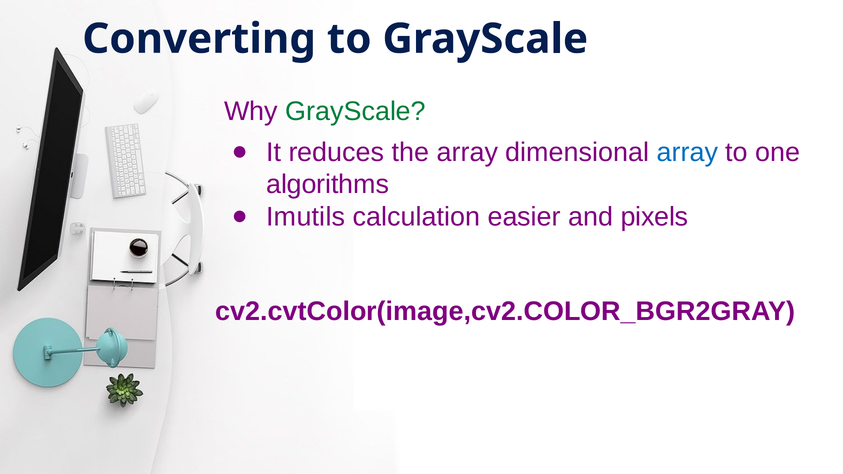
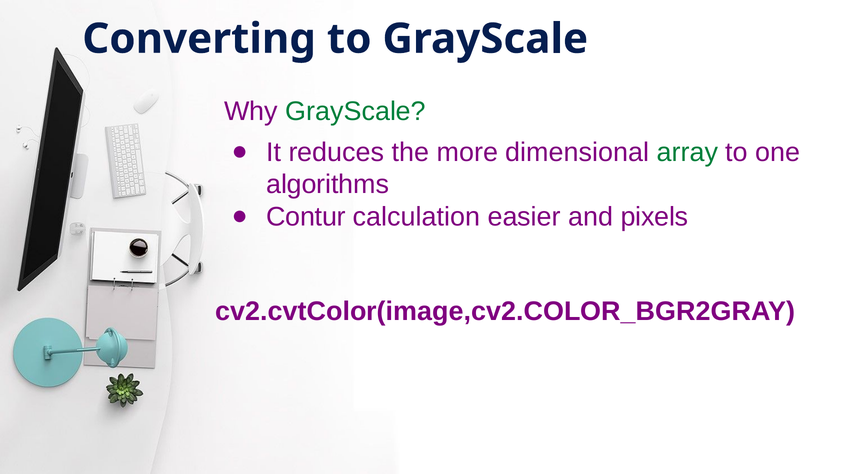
the array: array -> more (467, 152)
array colour: blue -> green (687, 152)
Imutils: Imutils -> Contur (306, 217)
